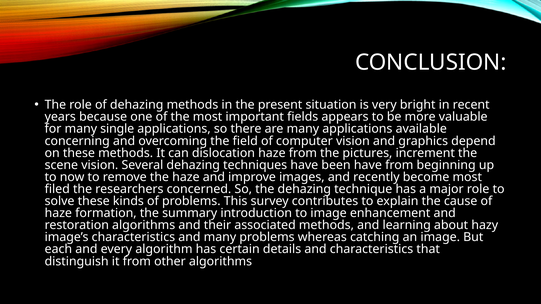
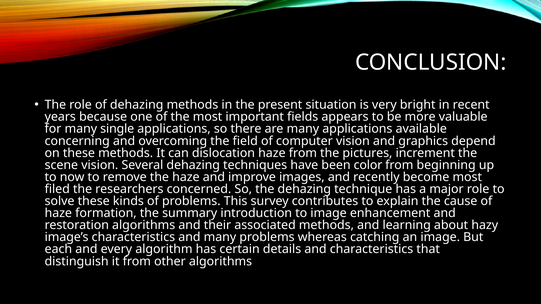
been have: have -> color (368, 165)
